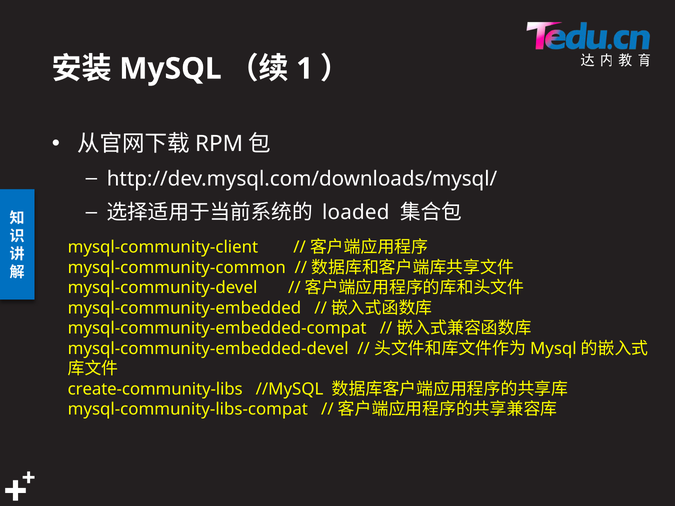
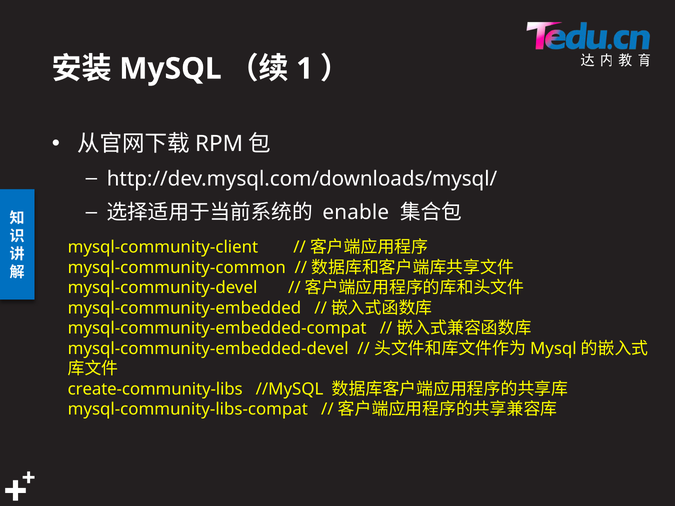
loaded: loaded -> enable (356, 213)
